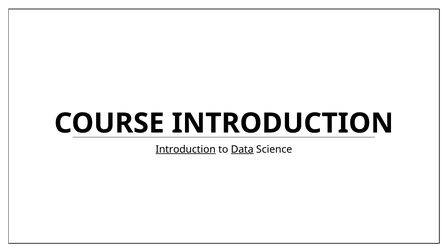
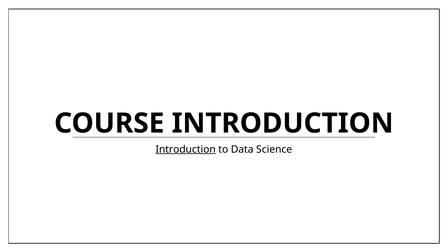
Data underline: present -> none (242, 149)
